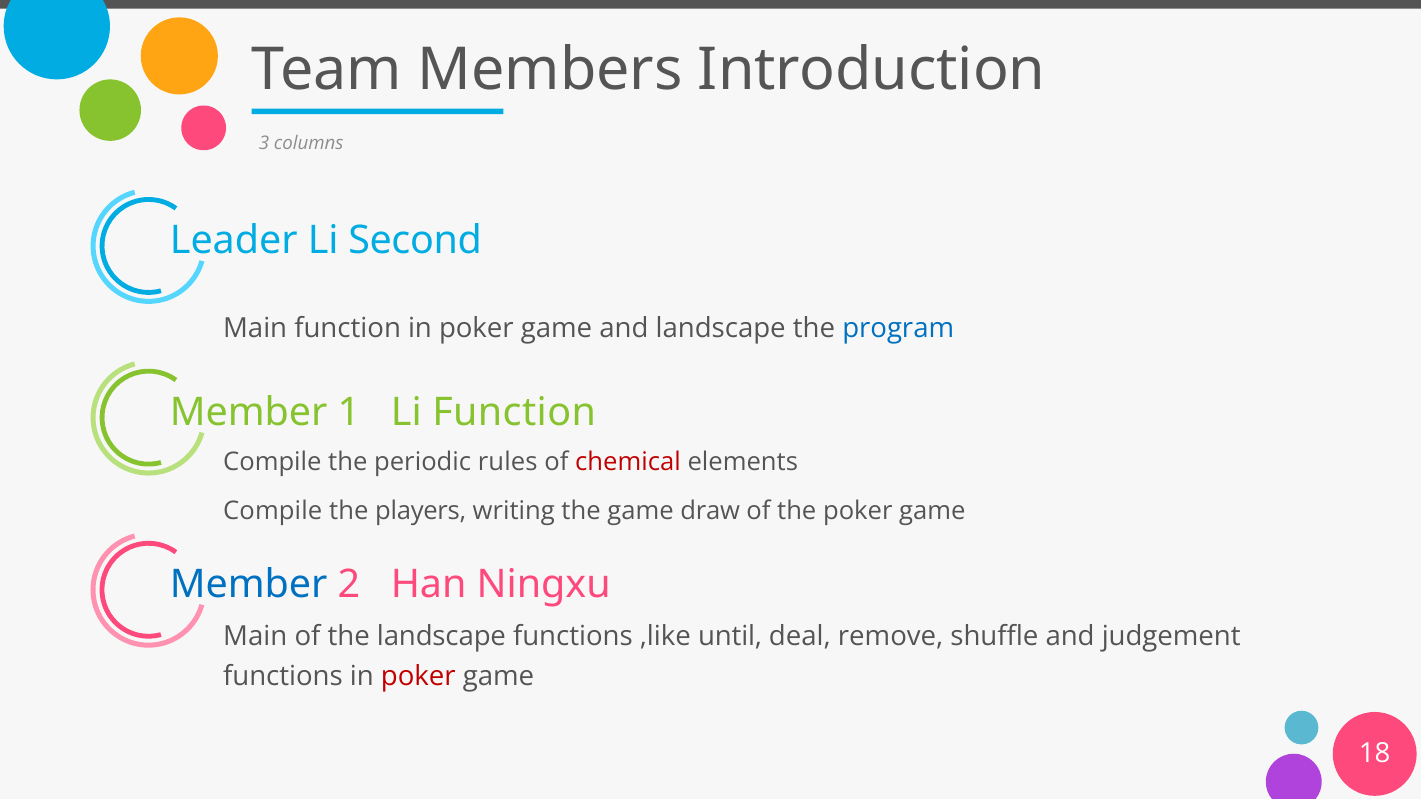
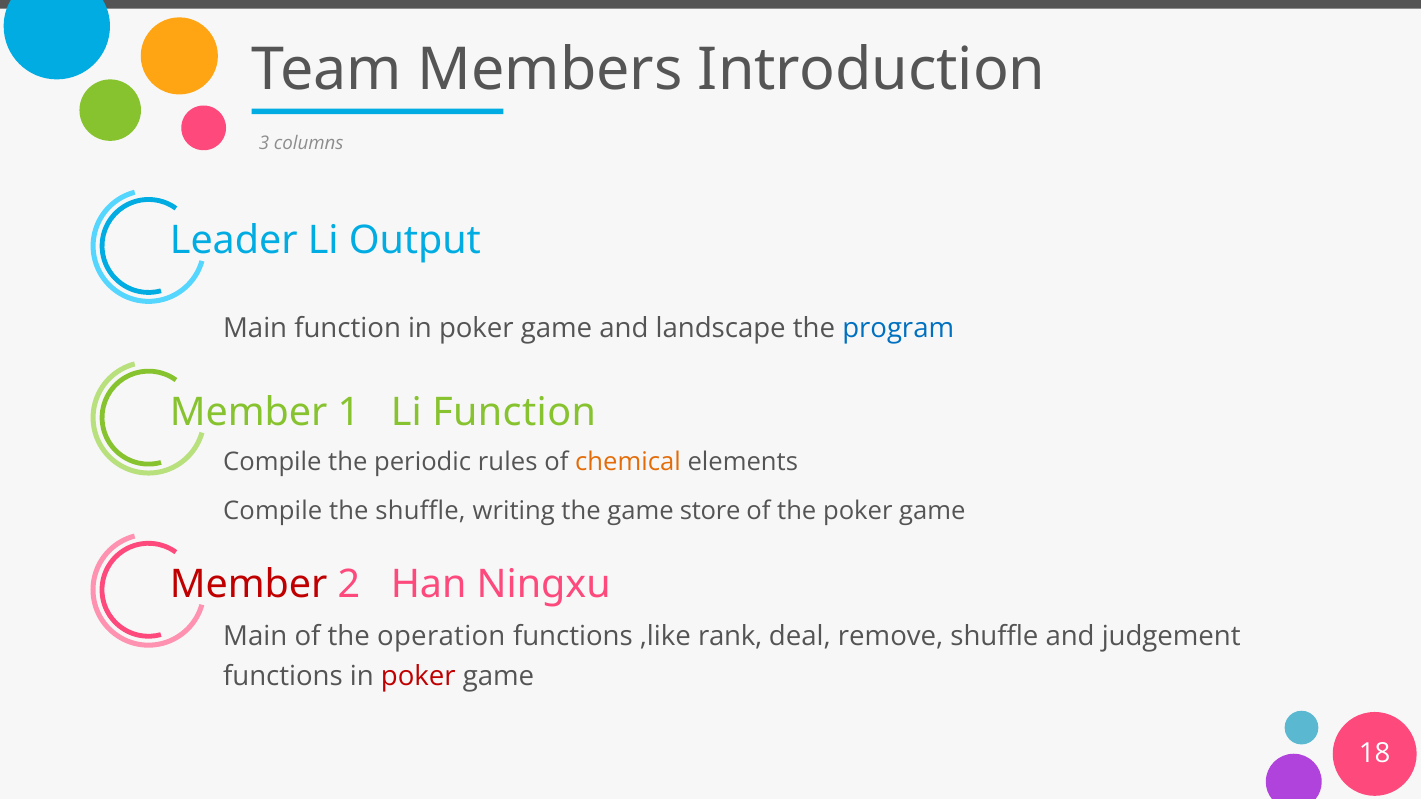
Second: Second -> Output (415, 240)
chemical colour: red -> orange (628, 463)
the players: players -> shuffle (420, 511)
draw: draw -> store (710, 511)
Member colour: blue -> red (249, 584)
the landscape: landscape -> operation (441, 637)
until: until -> rank (730, 637)
